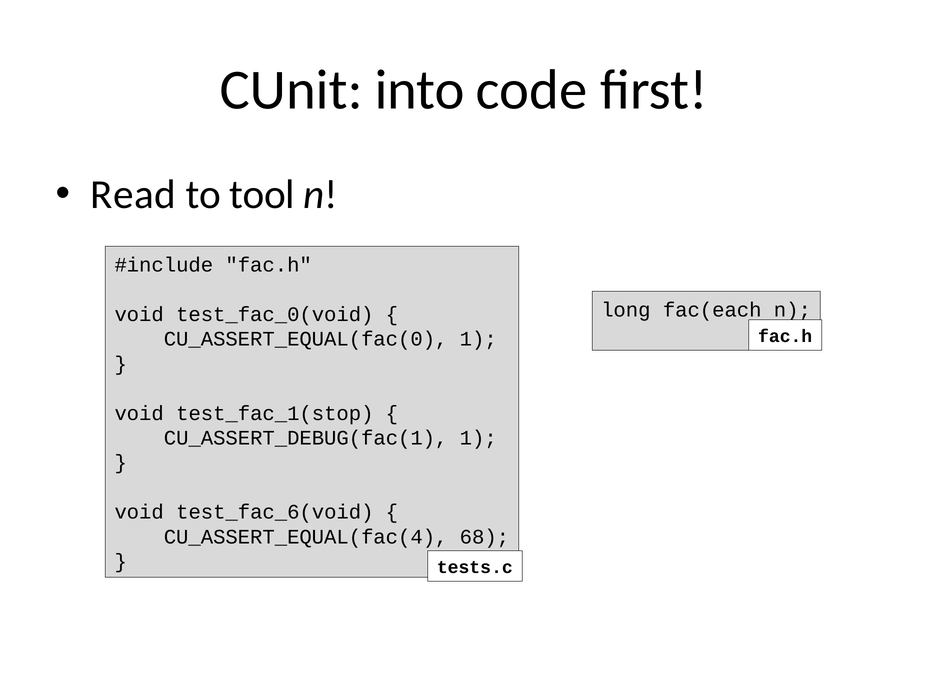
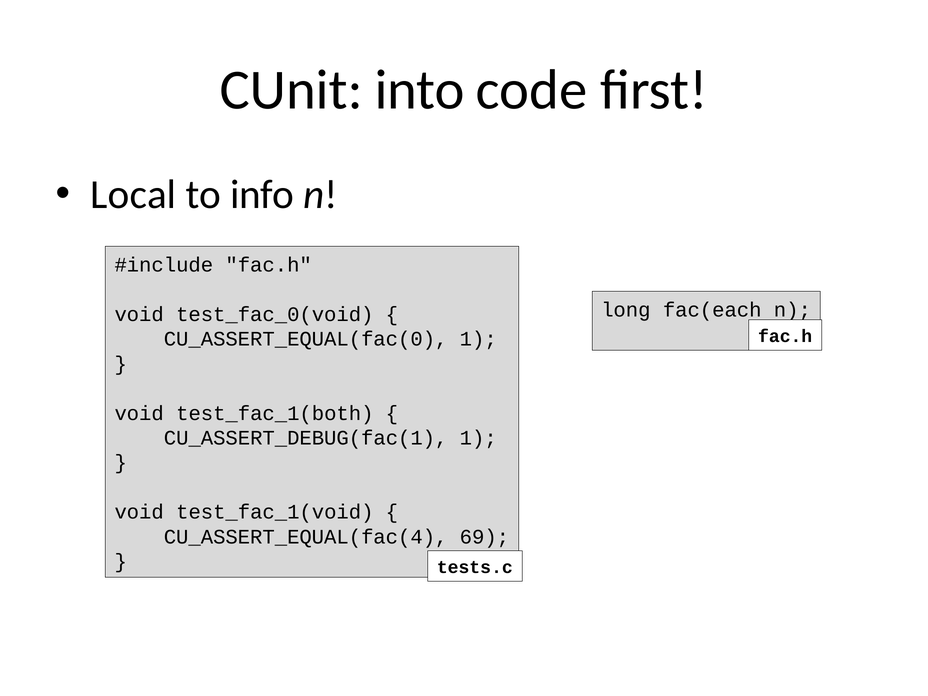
Read: Read -> Local (133, 195)
tool: tool -> info (262, 195)
test_fac_1(stop: test_fac_1(stop -> test_fac_1(both (275, 413)
test_fac_6(void: test_fac_6(void -> test_fac_1(void (275, 512)
68: 68 -> 69 (484, 537)
